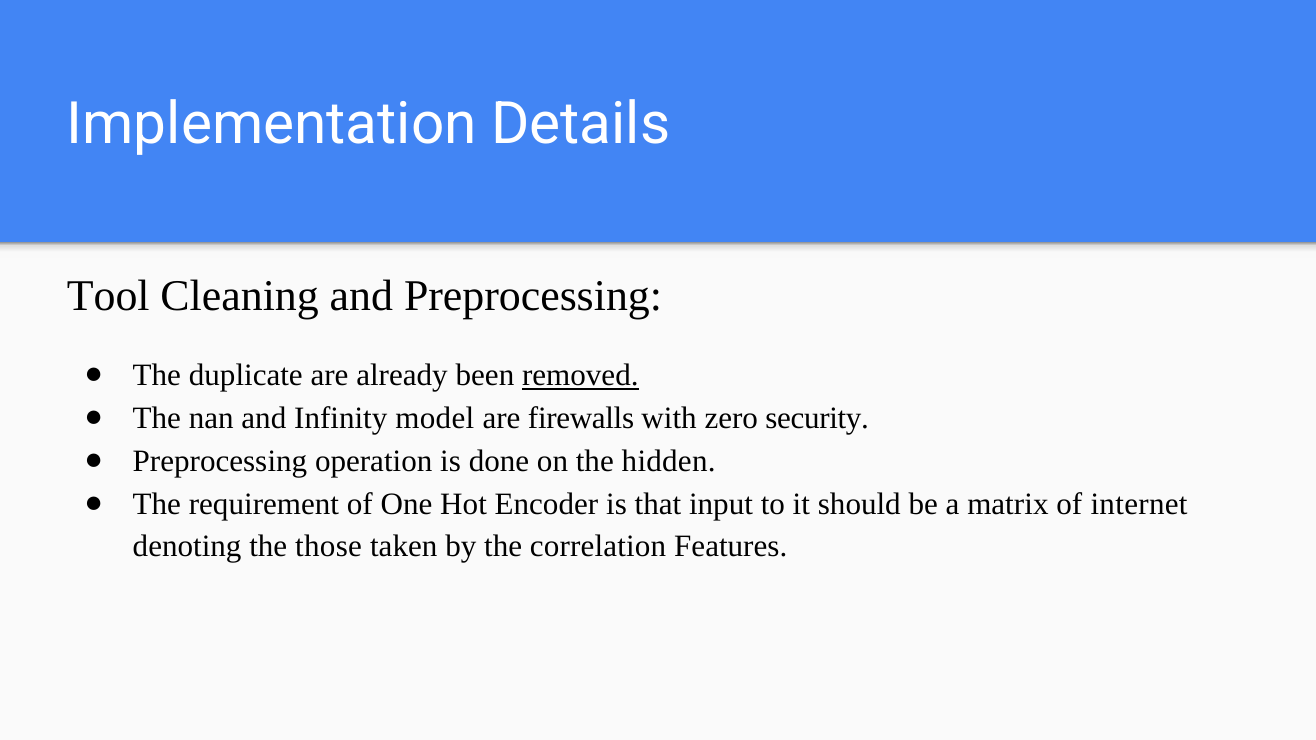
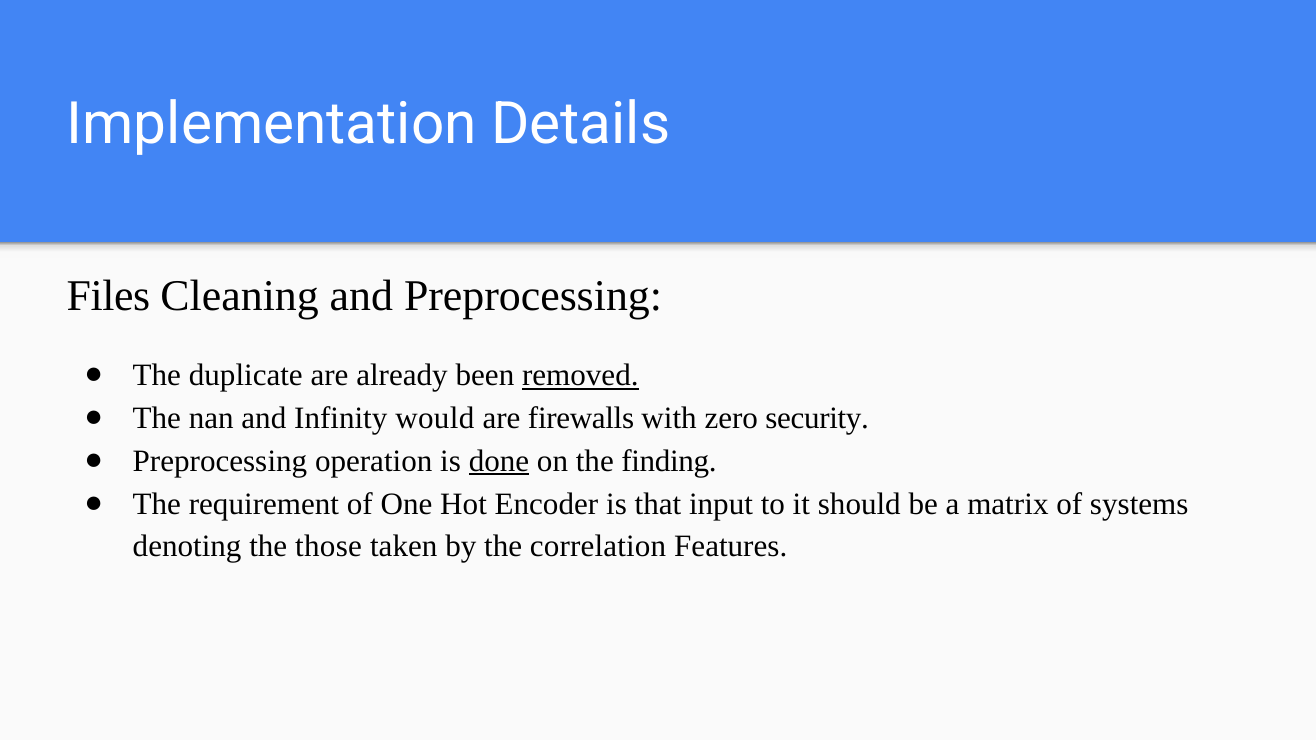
Tool: Tool -> Files (108, 297)
model: model -> would (435, 418)
done underline: none -> present (499, 461)
hidden: hidden -> finding (669, 461)
internet: internet -> systems (1139, 504)
